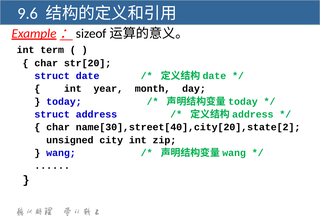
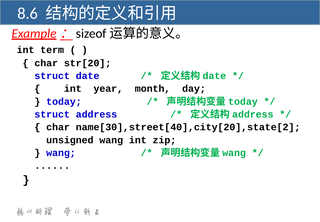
9.6: 9.6 -> 8.6 (28, 13)
unsigned city: city -> wang (111, 140)
